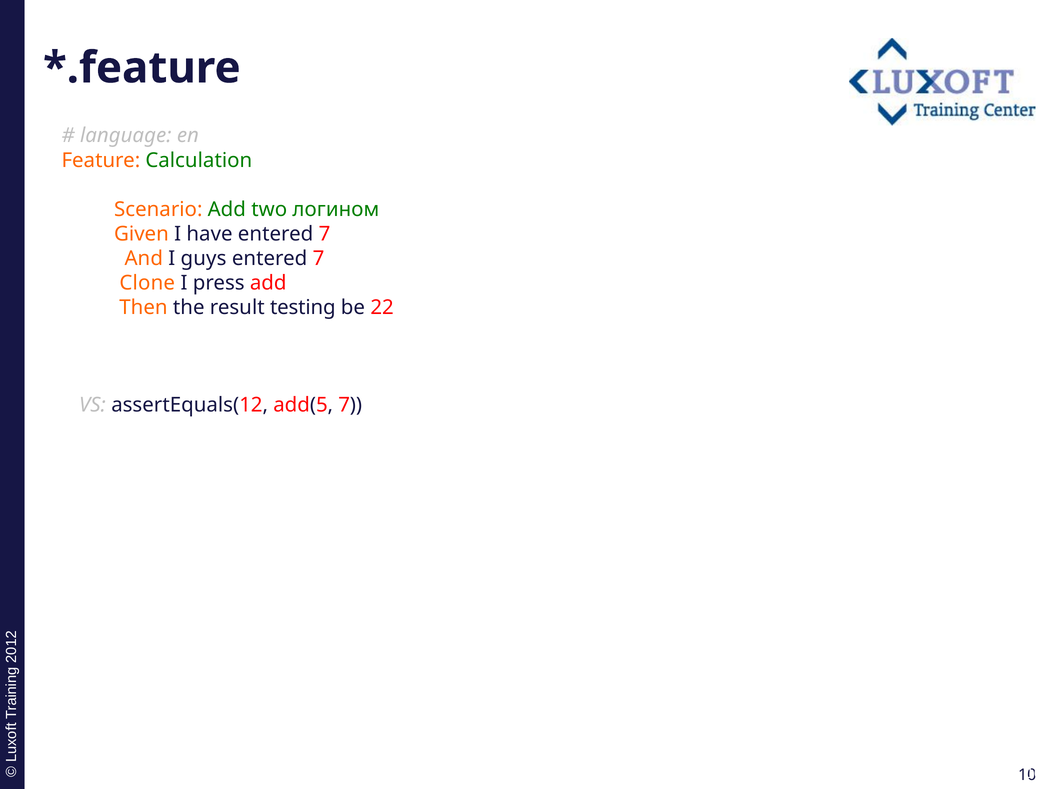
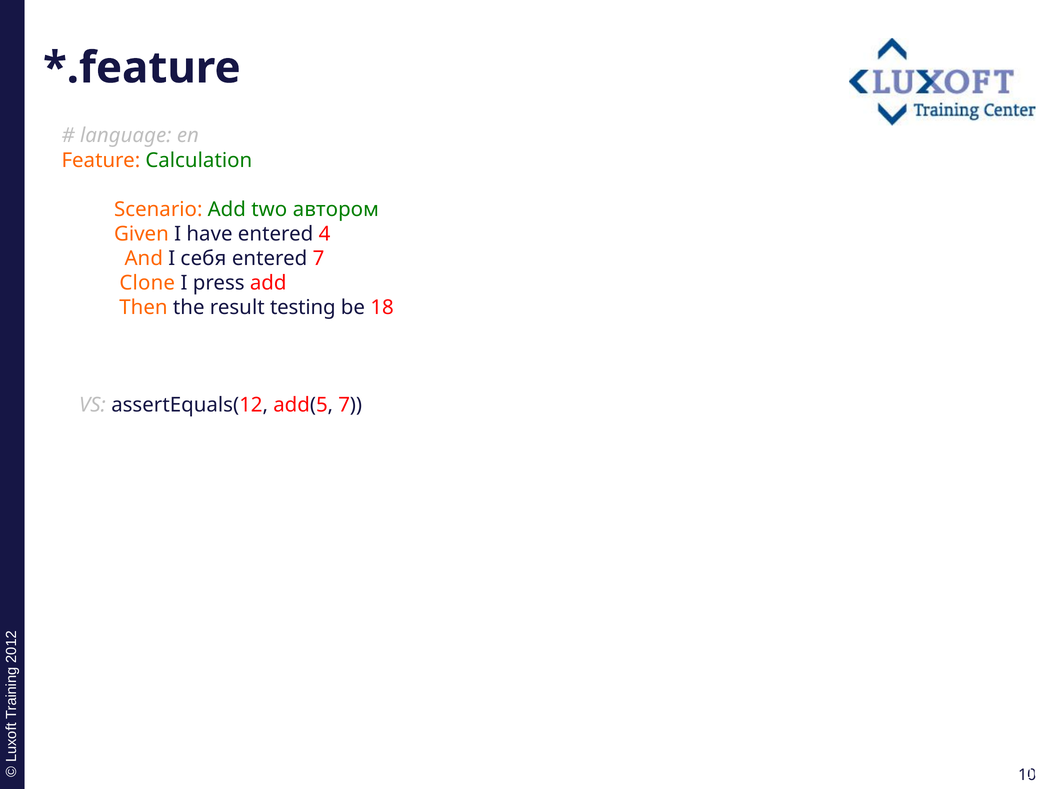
логином: логином -> автором (336, 209)
have entered 7: 7 -> 4 (325, 234)
guys: guys -> себя (203, 259)
22: 22 -> 18 (382, 308)
